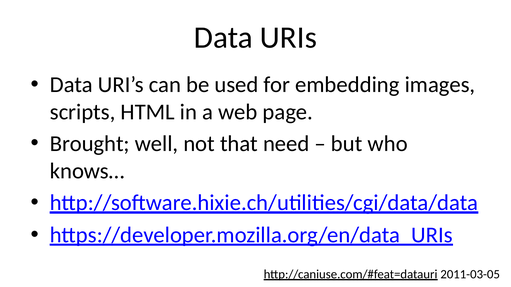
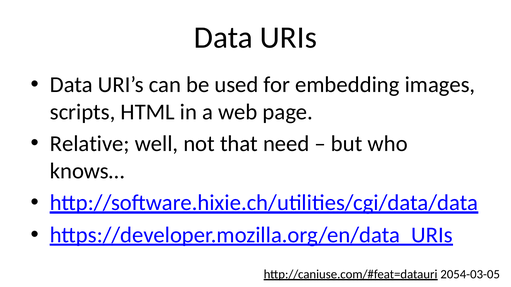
Brought: Brought -> Relative (90, 144)
2011-03-05: 2011-03-05 -> 2054-03-05 (470, 275)
